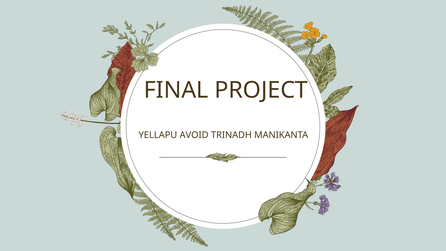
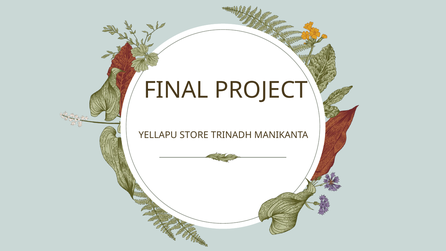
AVOID: AVOID -> STORE (194, 135)
